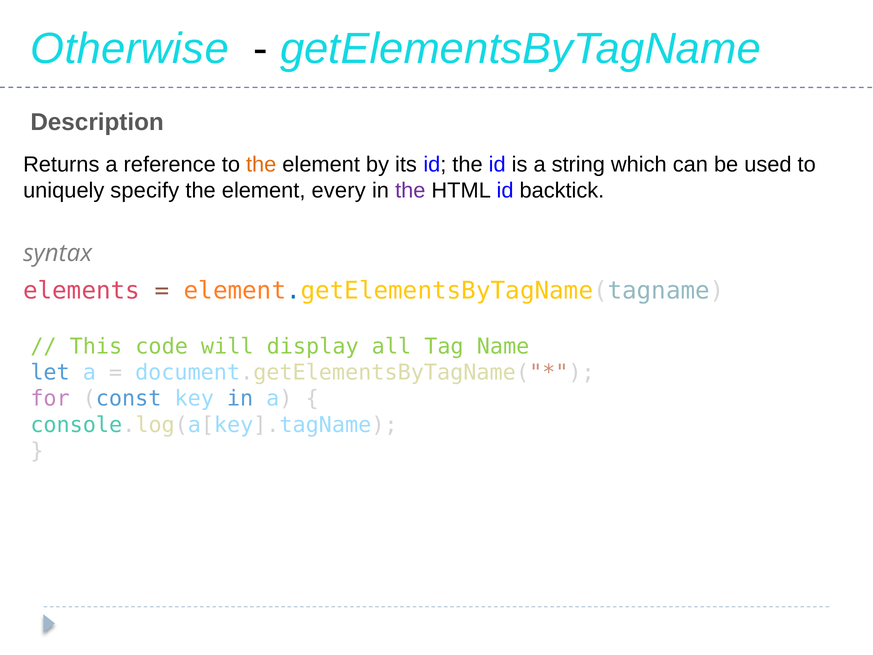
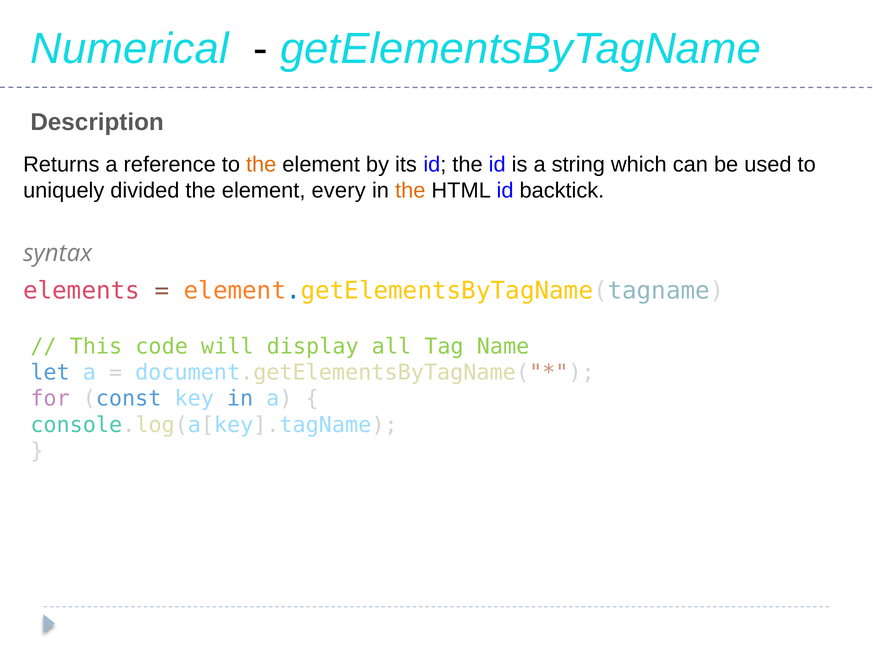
Otherwise: Otherwise -> Numerical (130, 49)
specify: specify -> divided (145, 191)
the colour: purple -> orange (410, 191)
